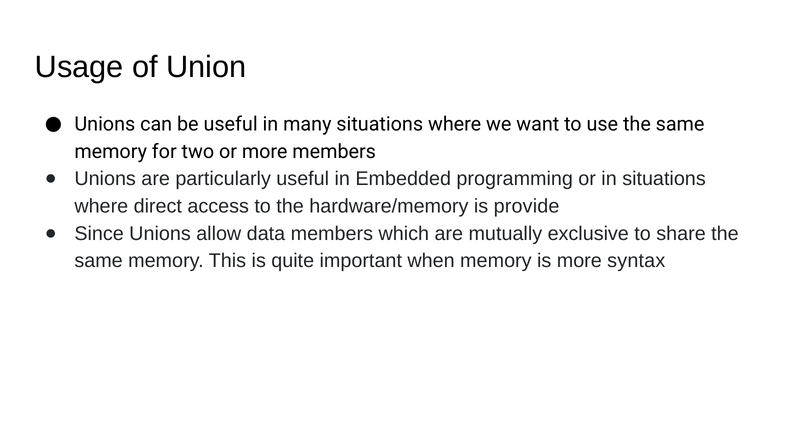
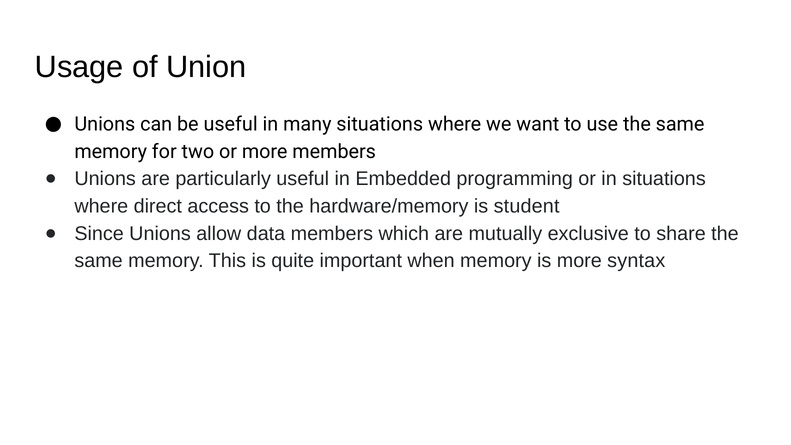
provide: provide -> student (527, 206)
